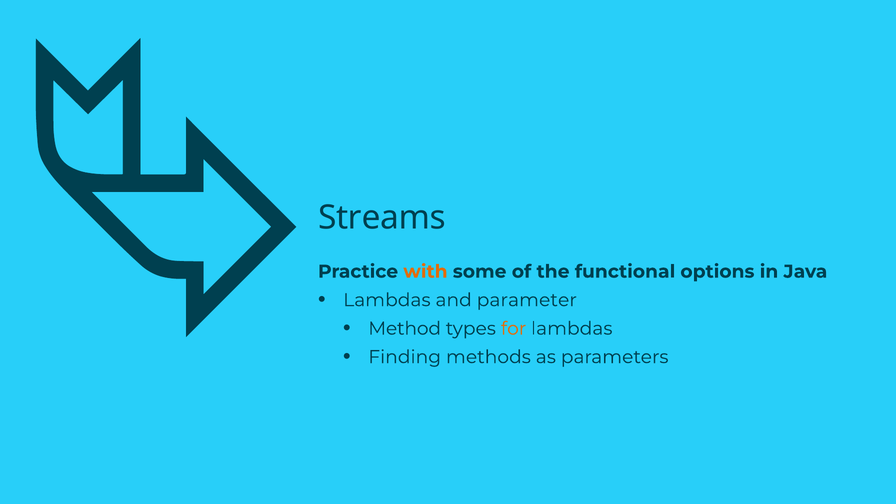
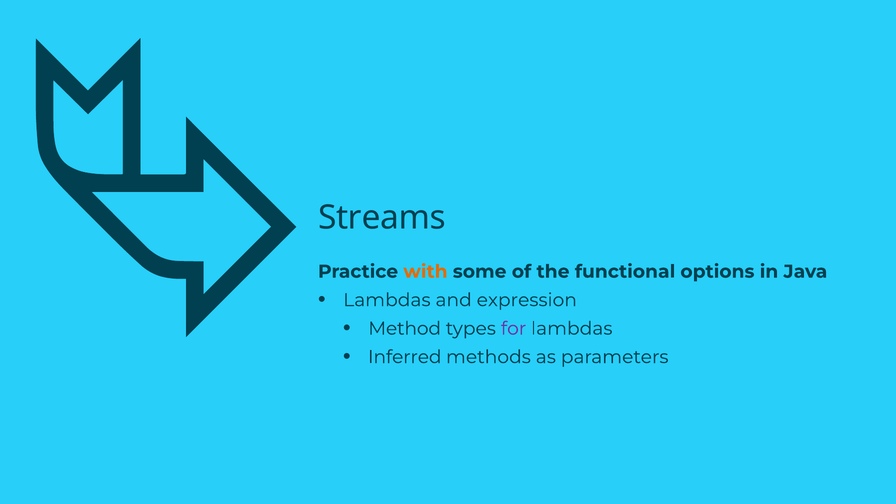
parameter: parameter -> expression (527, 300)
for colour: orange -> purple (514, 329)
Finding: Finding -> Inferred (405, 357)
